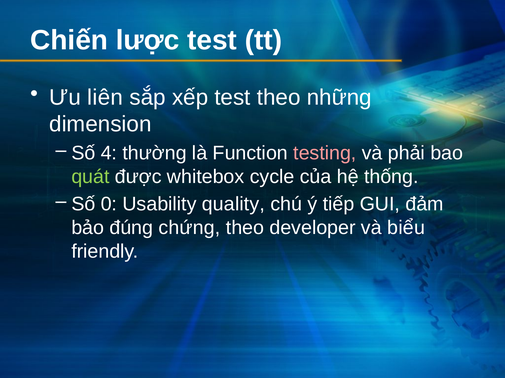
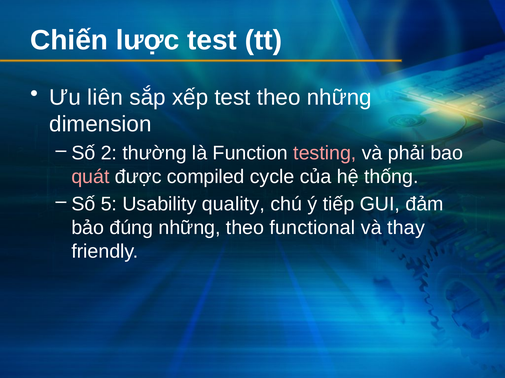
4: 4 -> 2 (109, 153)
quát colour: light green -> pink (90, 177)
whitebox: whitebox -> compiled (206, 177)
0: 0 -> 5 (109, 205)
đúng chứng: chứng -> những (190, 228)
developer: developer -> functional (312, 228)
biểu: biểu -> thay (406, 228)
